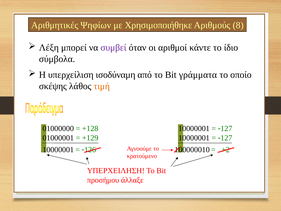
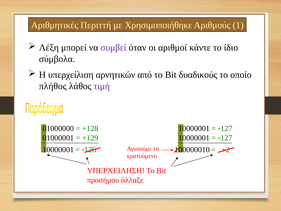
Ψηφίων: Ψηφίων -> Περιττή (96, 25)
8: 8 -> 1 (238, 25)
ισοδύναμη: ισοδύναμη -> αρνητικών (116, 75)
γράμματα: γράμματα -> δυαδικούς (198, 75)
σκέψης: σκέψης -> πλήθος (53, 86)
τιμή colour: orange -> purple (102, 86)
